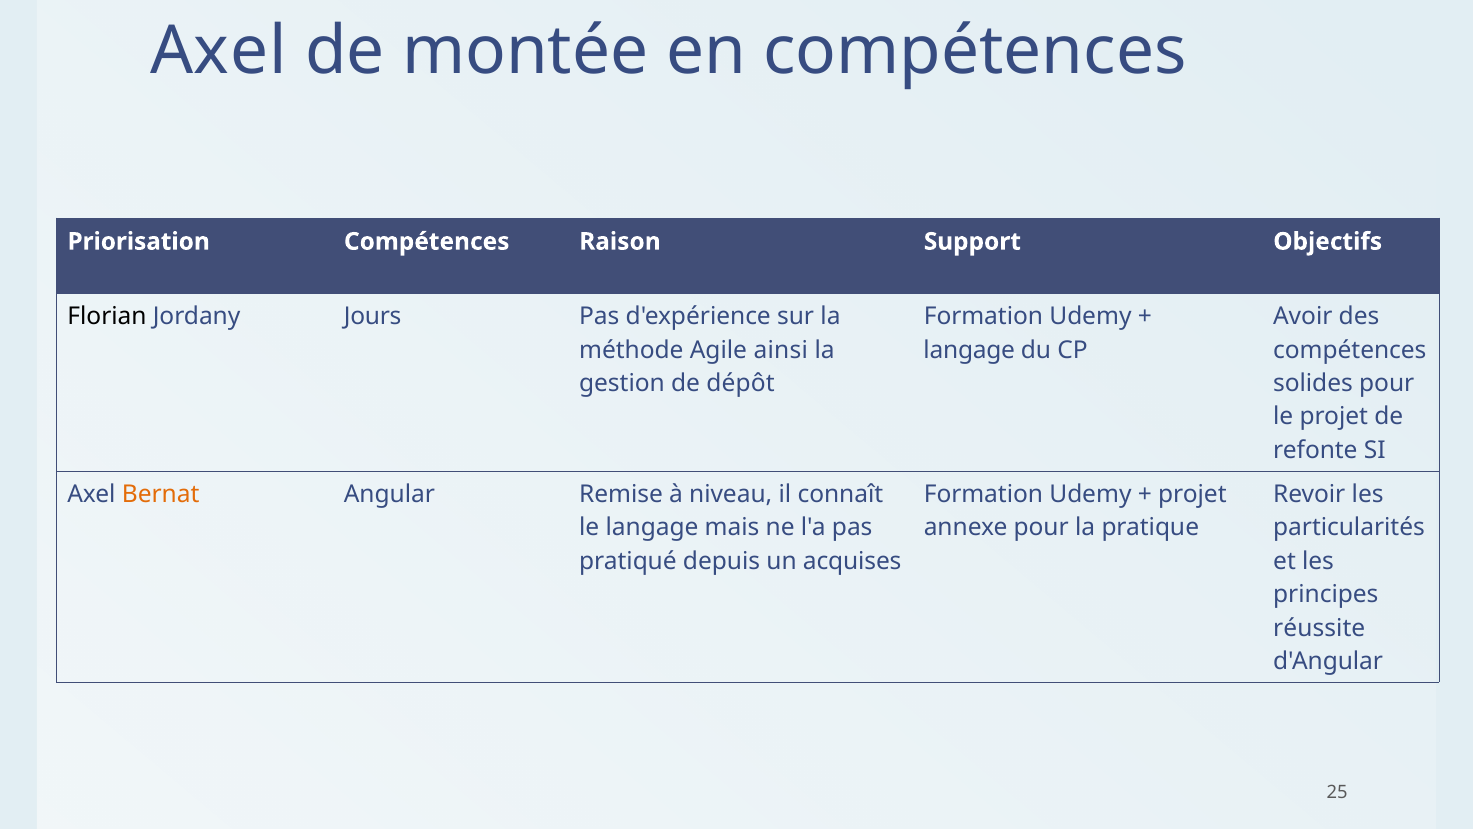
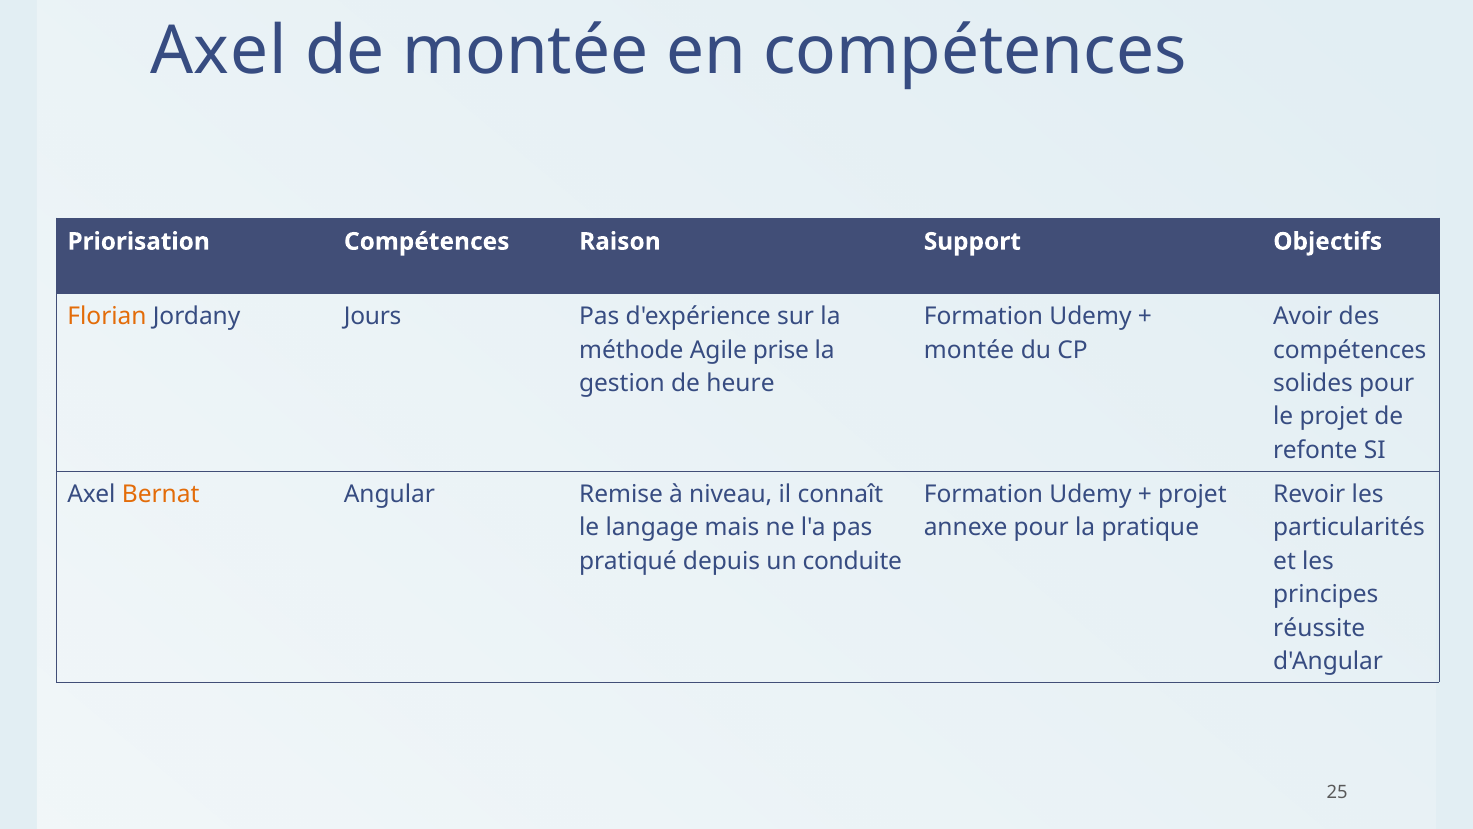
Florian colour: black -> orange (107, 317)
ainsi: ainsi -> prise (781, 350)
langage: langage -> montée (969, 350)
dépôt: dépôt -> heure (741, 383)
acquises: acquises -> conduite (852, 561)
